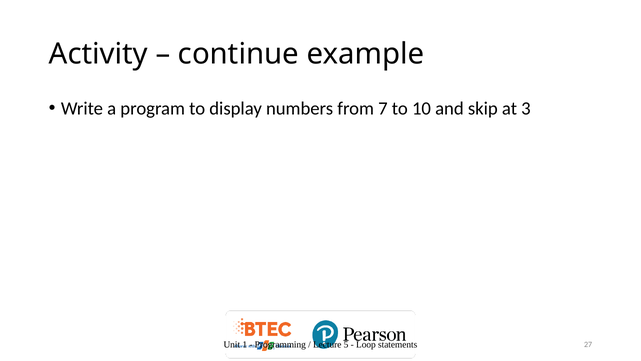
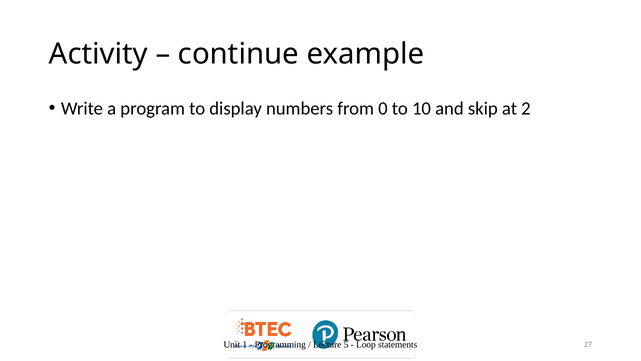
7: 7 -> 0 (383, 108)
3: 3 -> 2 (526, 108)
